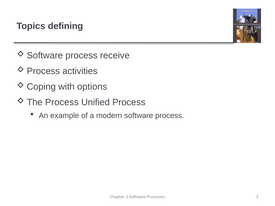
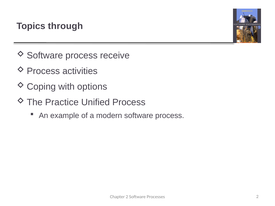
defining: defining -> through (65, 26)
Process: Process -> Practice (62, 102)
